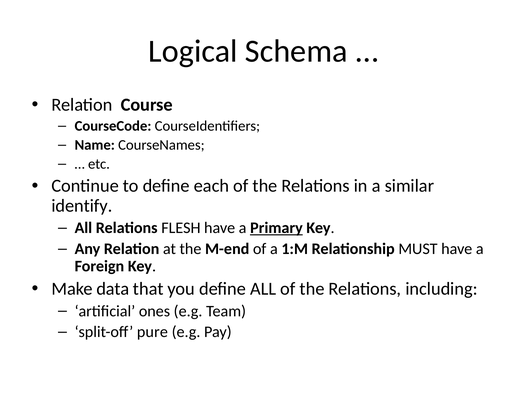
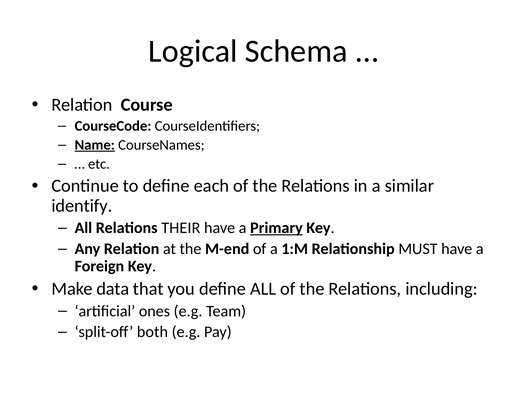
Name underline: none -> present (95, 145)
FLESH: FLESH -> THEIR (181, 228)
pure: pure -> both (152, 332)
